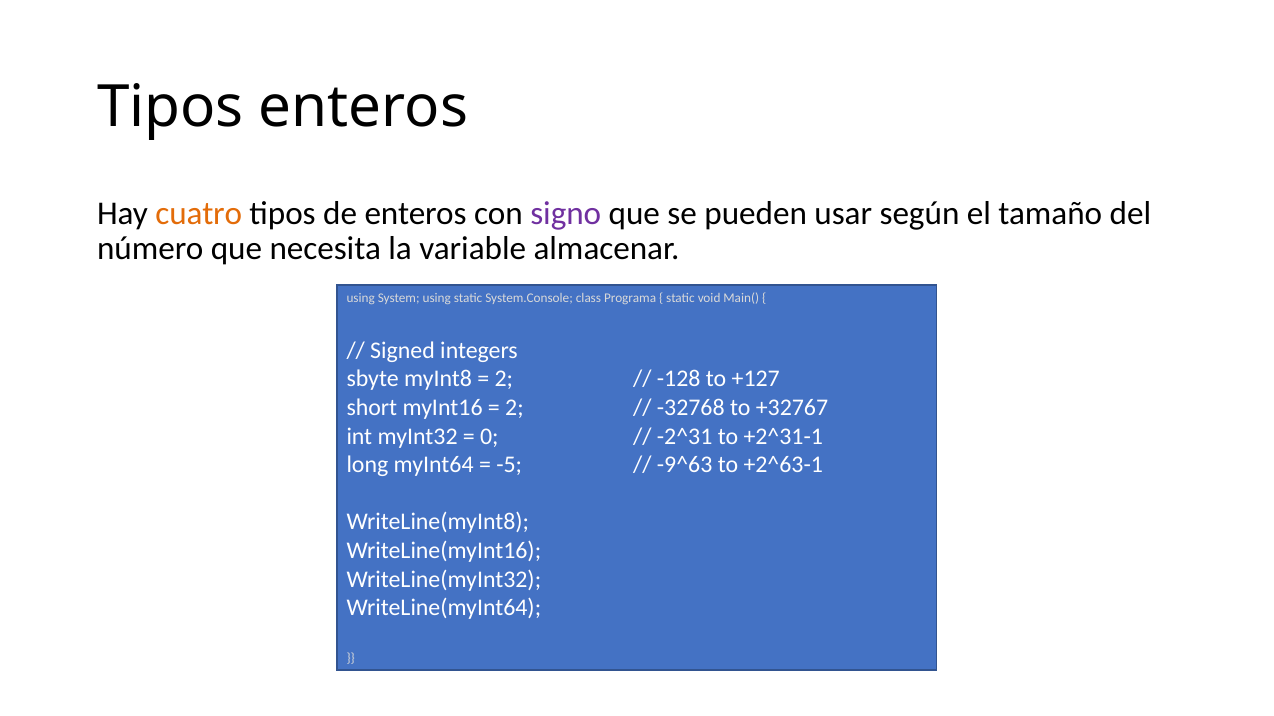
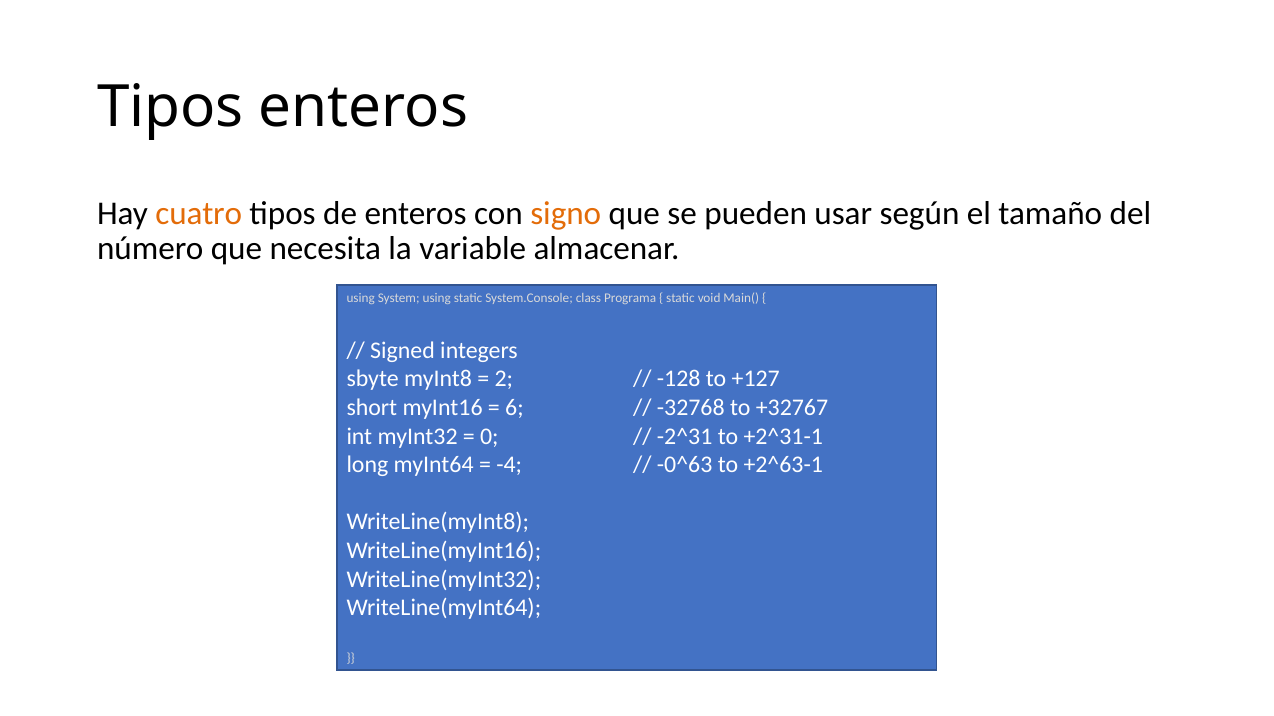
signo colour: purple -> orange (566, 213)
2: 2 -> 6 (514, 408)
-5: -5 -> -4 (509, 465)
-9^63: -9^63 -> -0^63 (685, 465)
